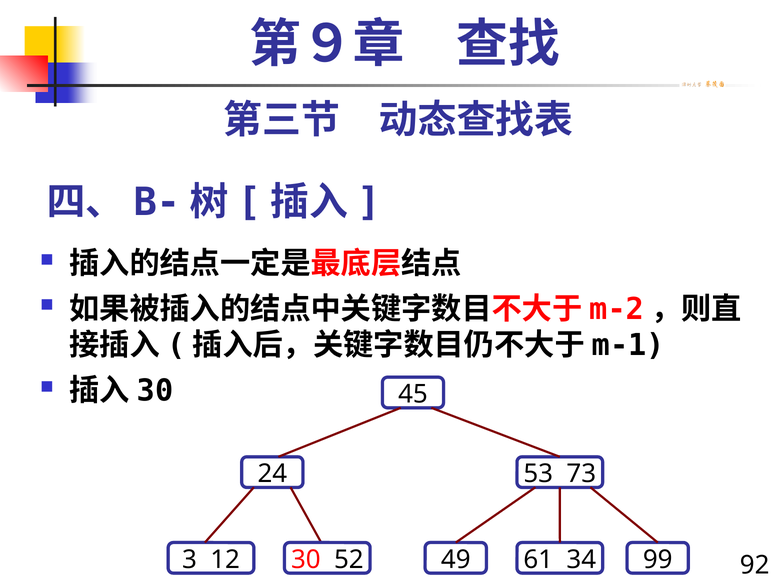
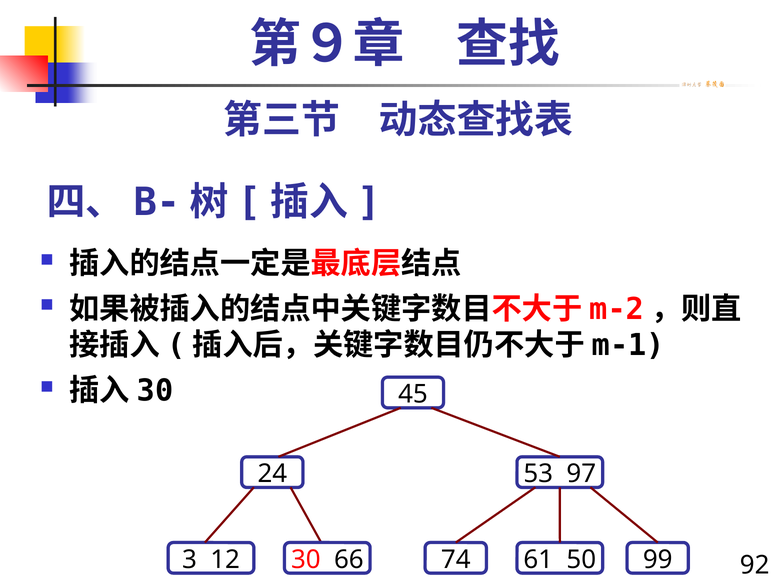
73: 73 -> 97 (581, 474)
52: 52 -> 66 (349, 559)
49: 49 -> 74 (456, 559)
34: 34 -> 50 (581, 559)
